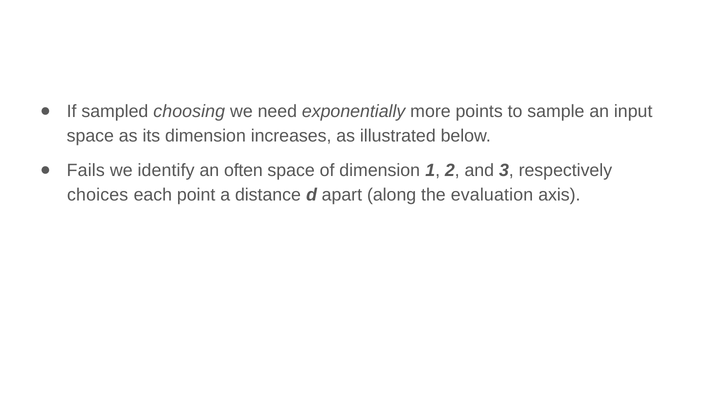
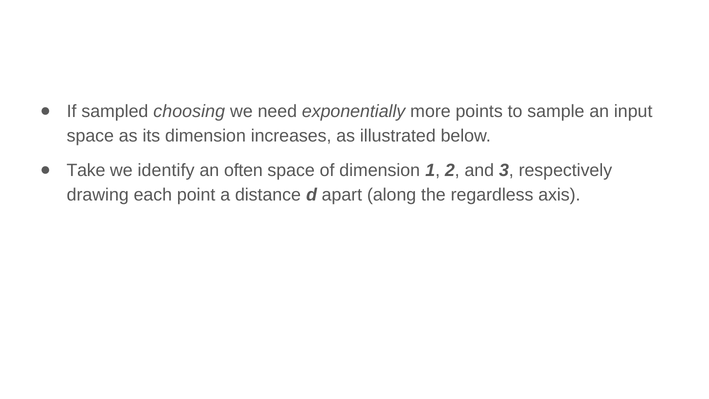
Fails: Fails -> Take (86, 170)
choices: choices -> drawing (98, 195)
evaluation: evaluation -> regardless (492, 195)
